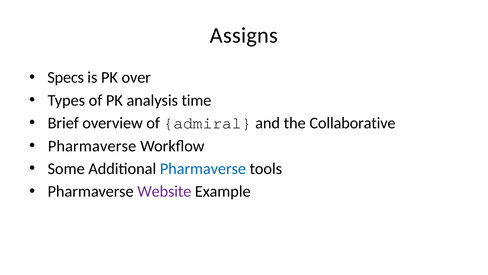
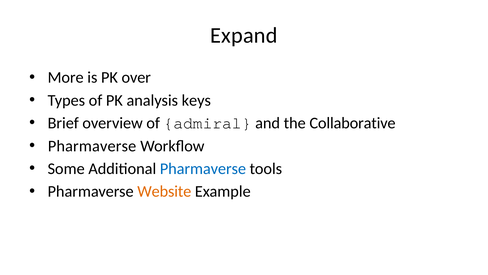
Assigns: Assigns -> Expand (244, 35)
Specs: Specs -> More (66, 77)
time: time -> keys (196, 100)
Website colour: purple -> orange (164, 191)
